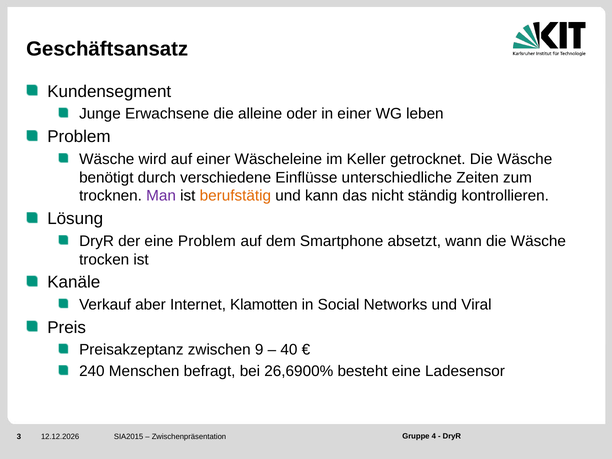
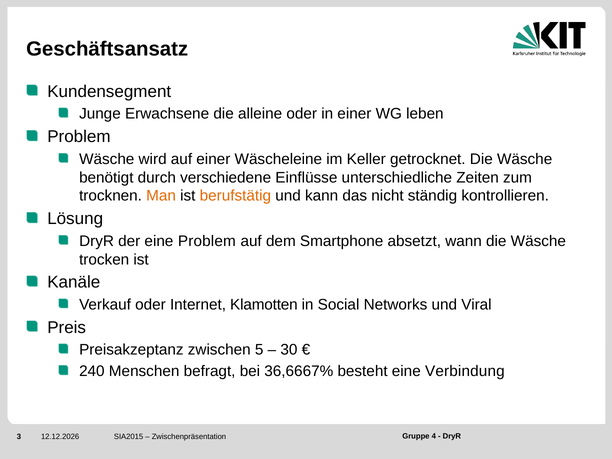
Man colour: purple -> orange (161, 196)
Verkauf aber: aber -> oder (150, 305)
9: 9 -> 5 (259, 350)
40: 40 -> 30 (289, 350)
26,6900%: 26,6900% -> 36,6667% (299, 371)
Ladesensor: Ladesensor -> Verbindung (465, 371)
